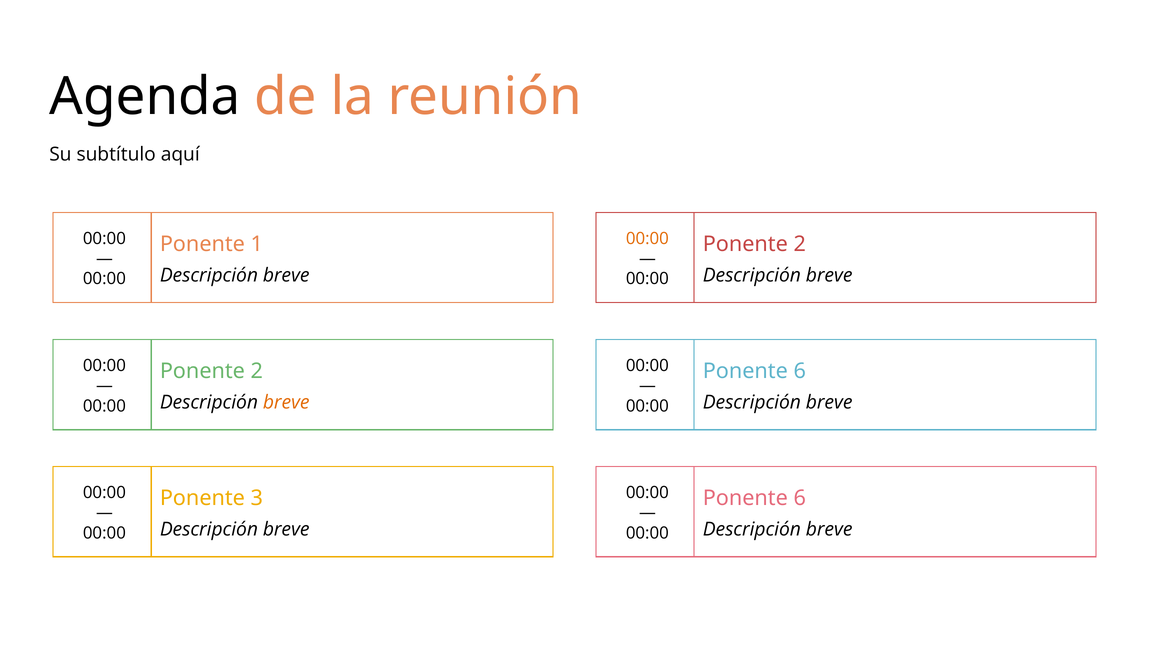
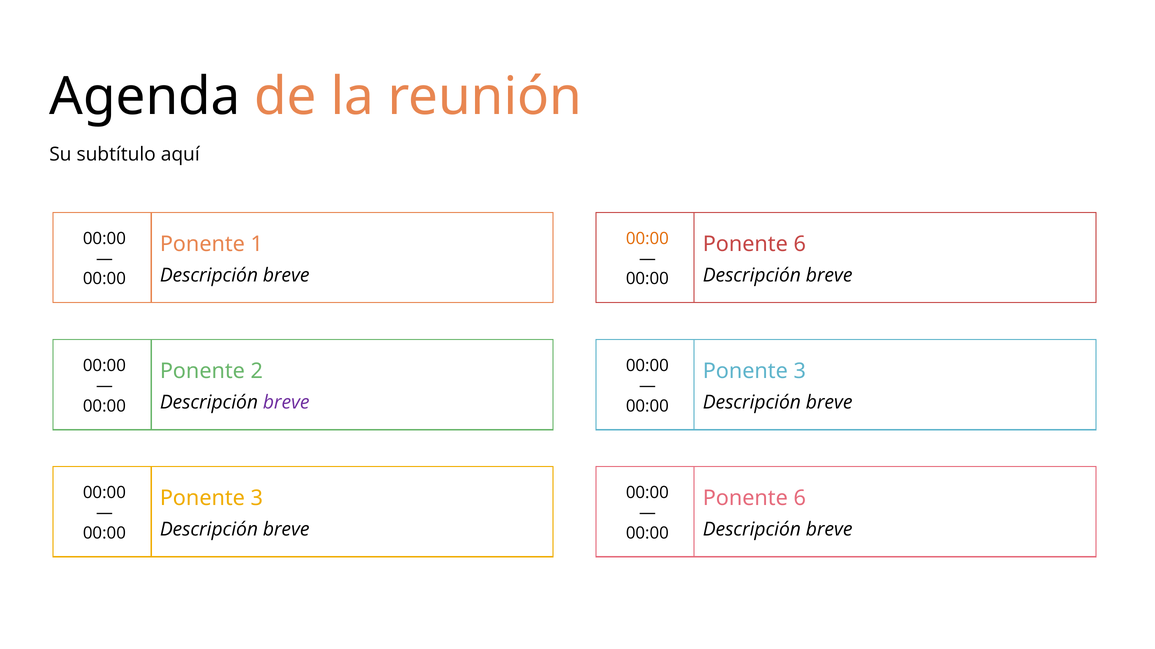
2: 2 -> 6 (800, 244)
6: 6 -> 3 (800, 372)
breve colour: orange -> purple (286, 403)
